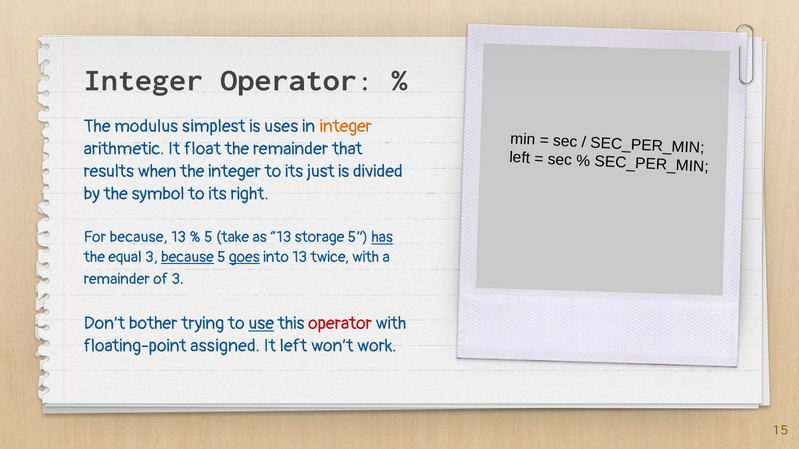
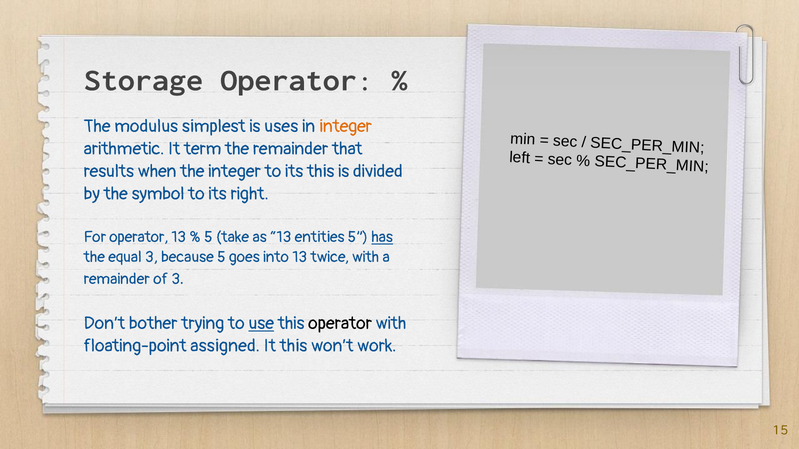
Integer: Integer -> Storage (143, 80)
float: float -> term (203, 149)
its just: just -> this (321, 171)
For because: because -> operator (139, 237)
storage: storage -> entities (320, 237)
because underline: present -> none (187, 257)
goes underline: present -> none (244, 257)
operator colour: red -> black (340, 324)
It left: left -> this (293, 346)
